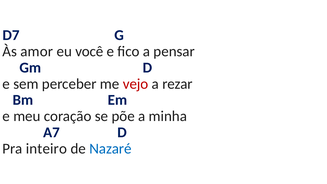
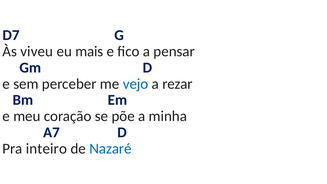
amor: amor -> viveu (37, 51)
você: você -> mais (89, 51)
vejo colour: red -> blue (136, 84)
